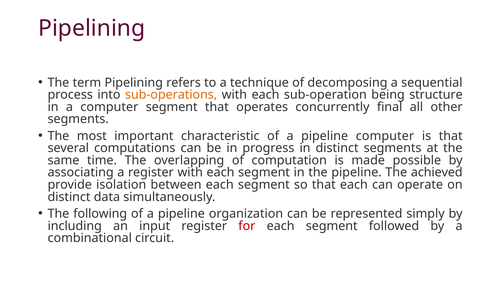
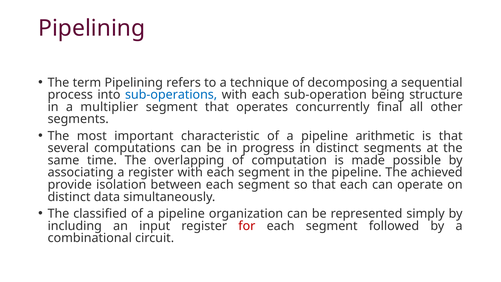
sub-operations colour: orange -> blue (171, 95)
a computer: computer -> multiplier (109, 107)
pipeline computer: computer -> arithmetic (385, 136)
following: following -> classified (100, 214)
